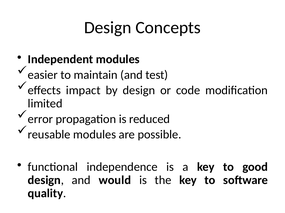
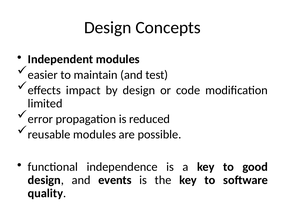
would: would -> events (115, 181)
